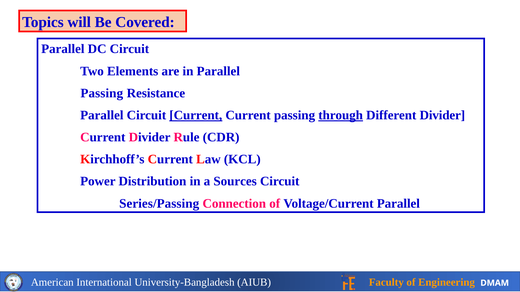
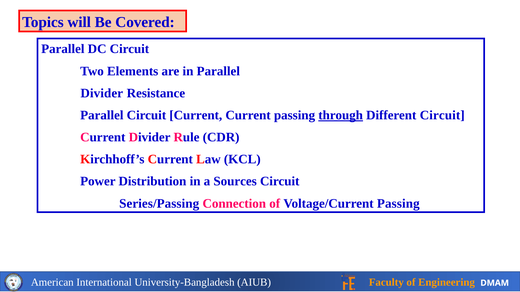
Passing: Passing -> Divider (102, 93)
Current underline: present -> none (196, 115)
Different Divider: Divider -> Circuit (442, 115)
Voltage/Current Parallel: Parallel -> Passing (398, 204)
